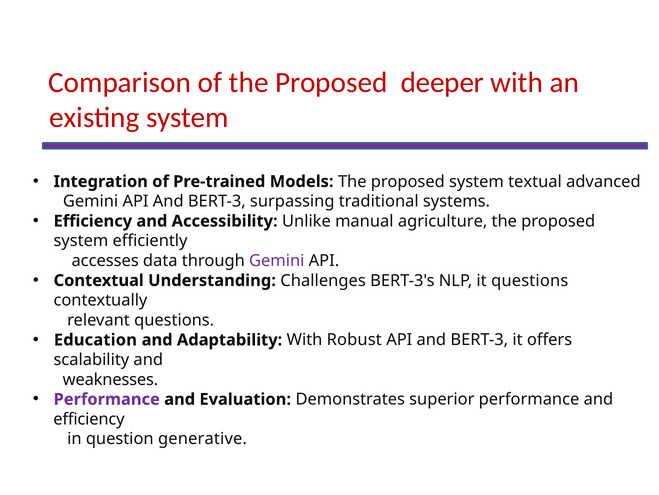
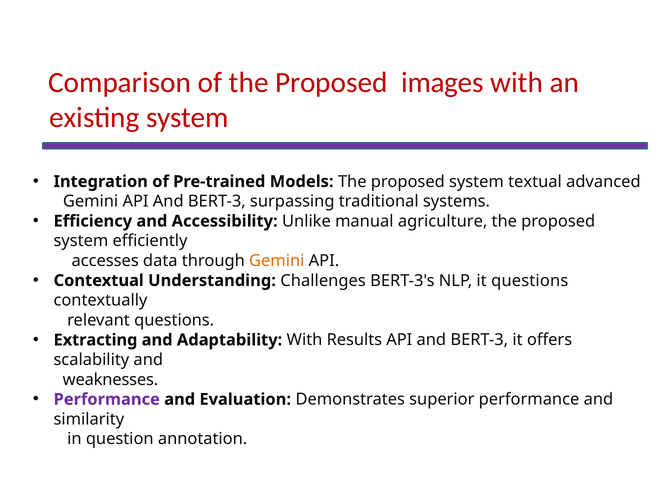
deeper: deeper -> images (442, 82)
Gemini colour: purple -> orange (277, 260)
Education: Education -> Extracting (95, 339)
Robust: Robust -> Results (354, 339)
efficiency: efficiency -> similarity (89, 419)
generative: generative -> annotation (203, 438)
